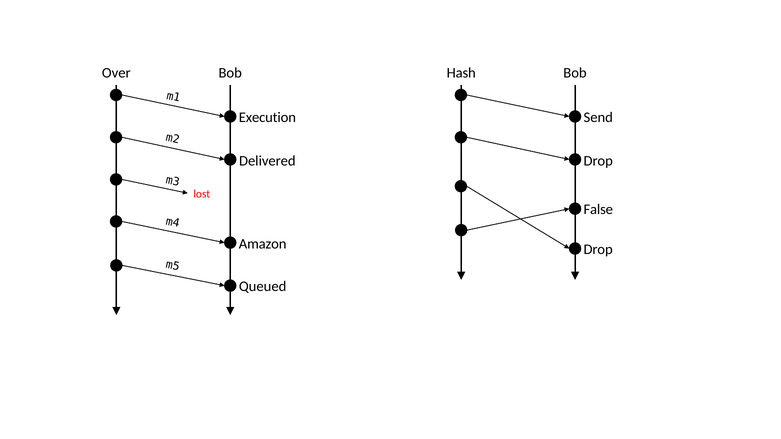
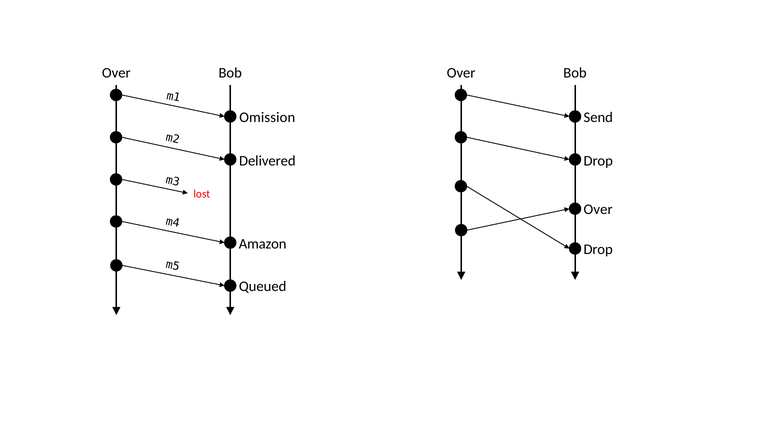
Hash: Hash -> Over (461, 73)
Execution: Execution -> Omission (267, 118)
False: False -> Over (598, 210)
